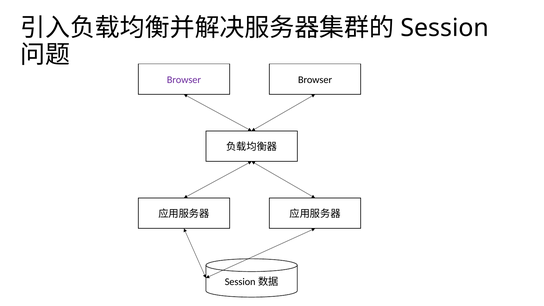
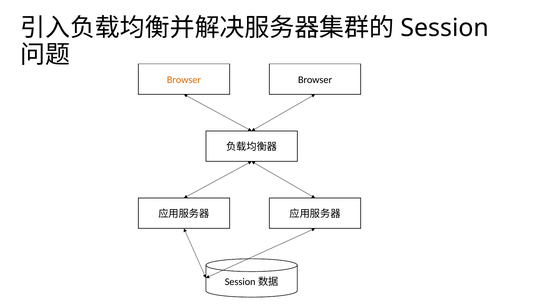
Browser colour: purple -> orange (184, 80)
